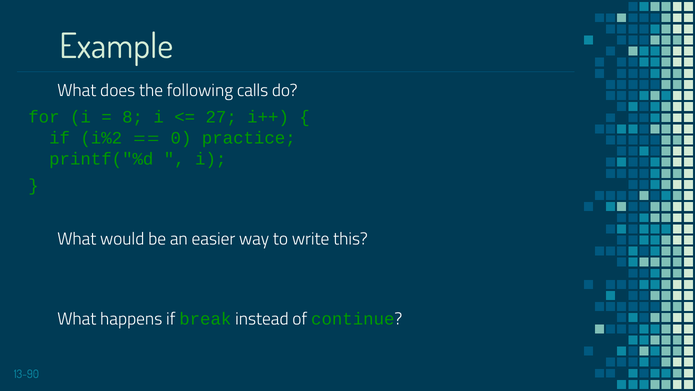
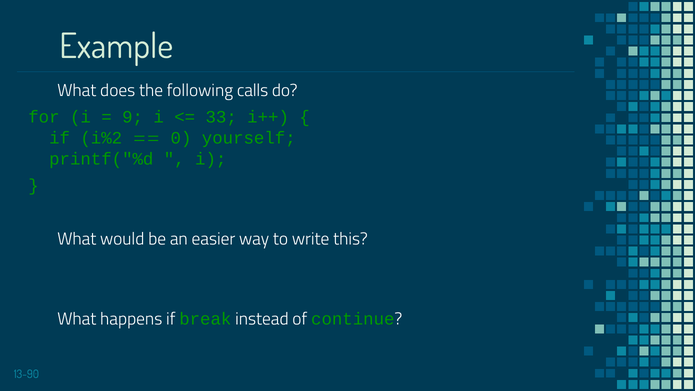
8: 8 -> 9 (133, 117)
27: 27 -> 33 (221, 117)
practice: practice -> yourself (249, 138)
